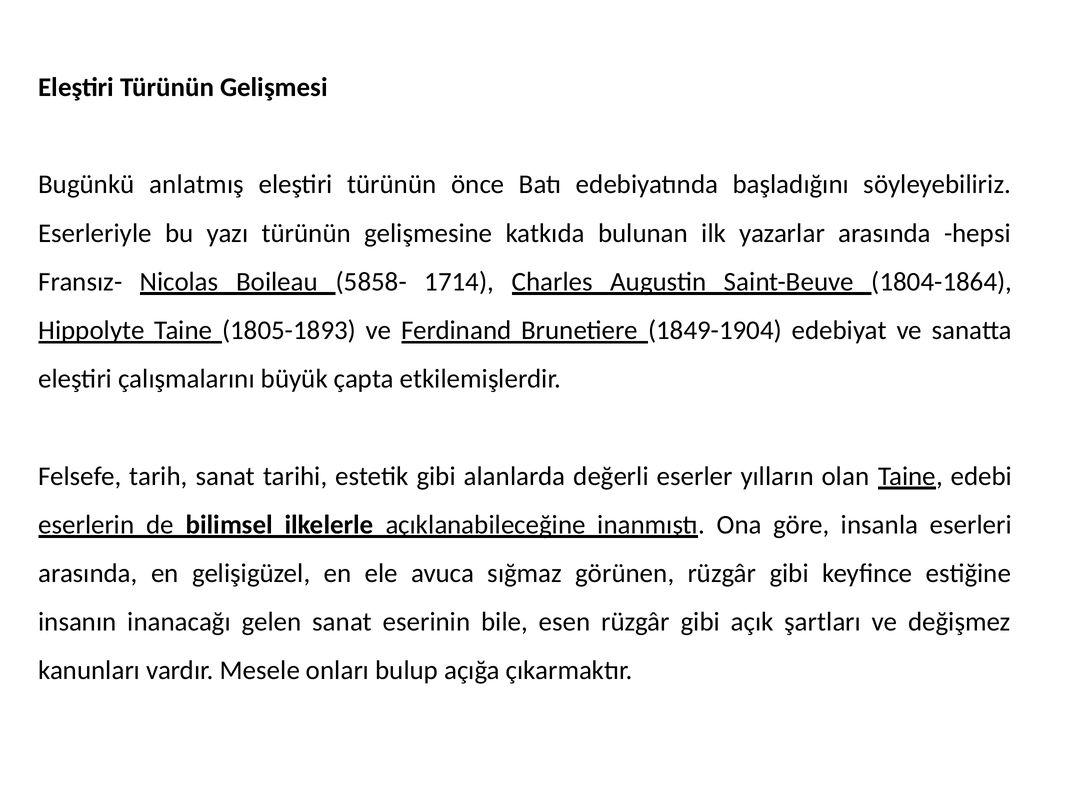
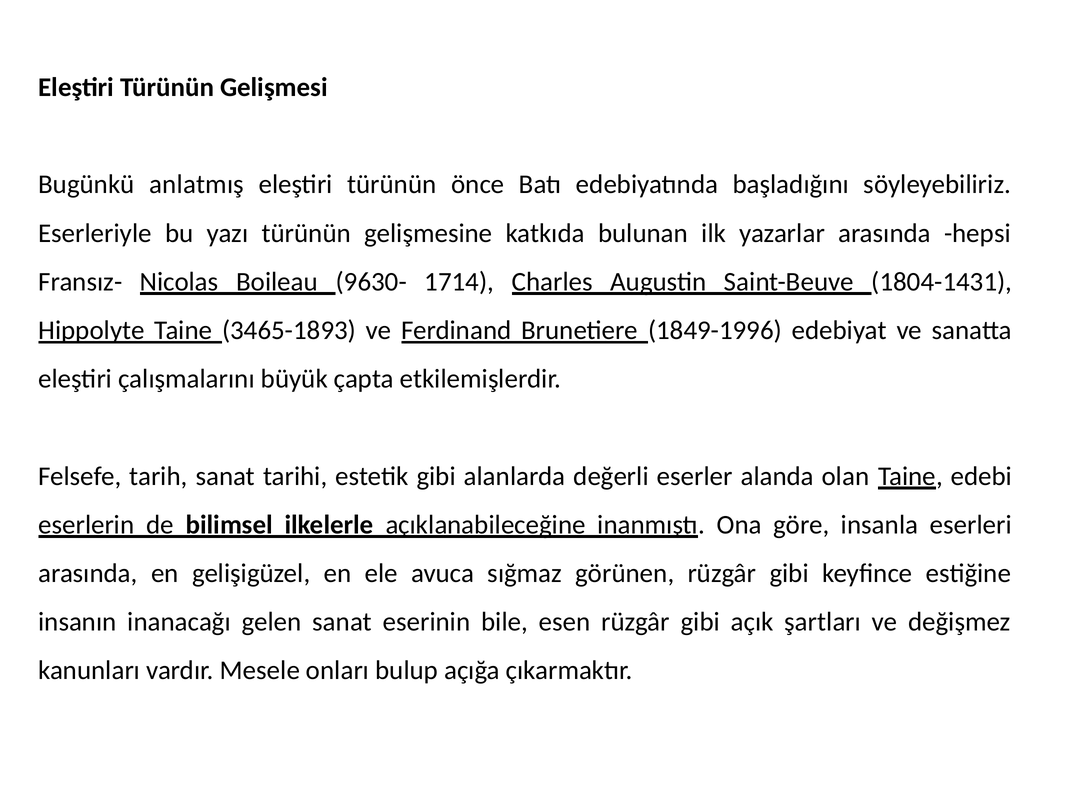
5858-: 5858- -> 9630- (371, 282)
1804-1864: 1804-1864 -> 1804-1431 (942, 282)
1805-1893: 1805-1893 -> 3465-1893 (289, 330)
1849-1904: 1849-1904 -> 1849-1996 (715, 330)
yılların: yılların -> alanda (777, 476)
